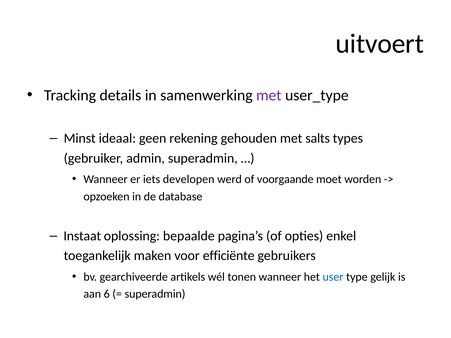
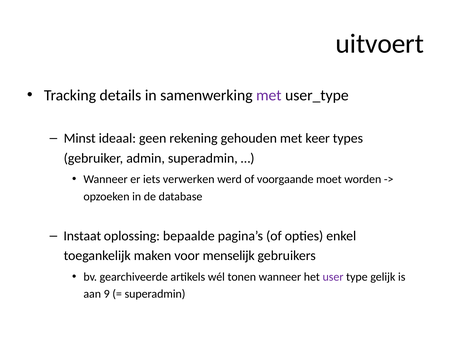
salts: salts -> keer (318, 139)
developen: developen -> verwerken (189, 179)
efficiënte: efficiënte -> menselijk (229, 256)
user colour: blue -> purple (333, 277)
6: 6 -> 9 (107, 294)
